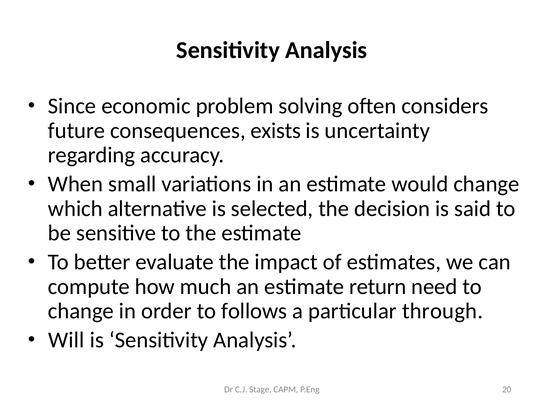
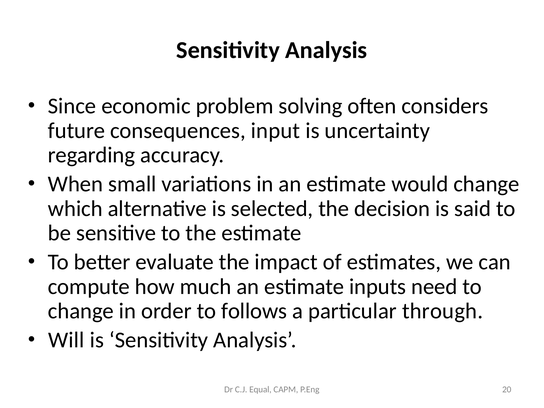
exists: exists -> input (276, 131)
return: return -> inputs (378, 287)
Stage: Stage -> Equal (260, 390)
